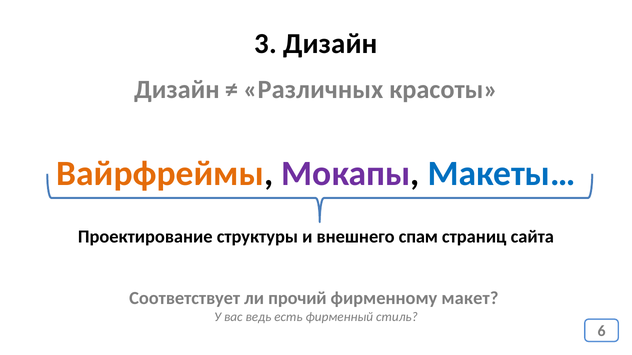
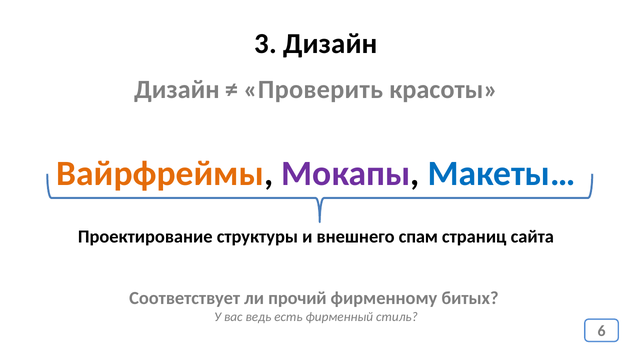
Различных: Различных -> Проверить (313, 89)
макет: макет -> битых (470, 299)
